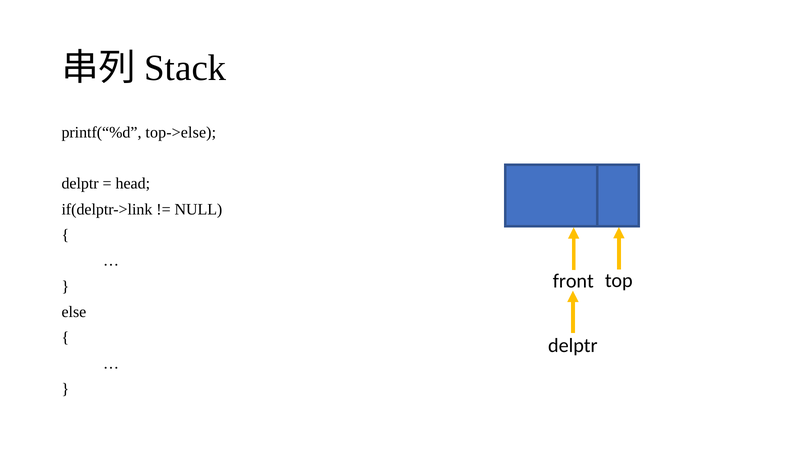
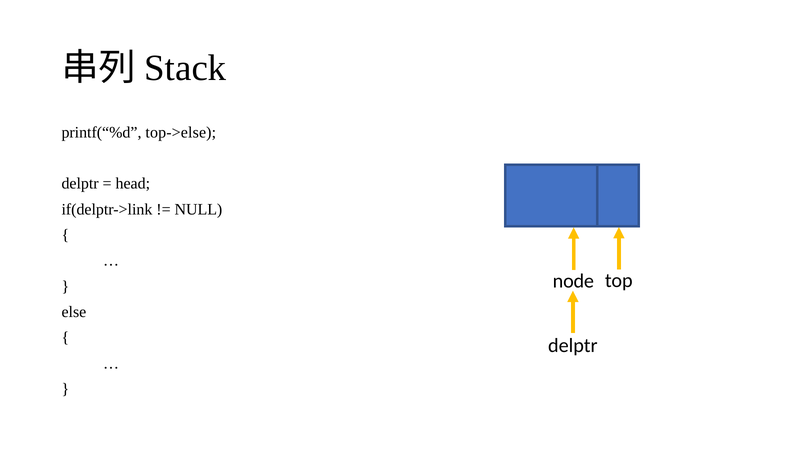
front: front -> node (573, 281)
